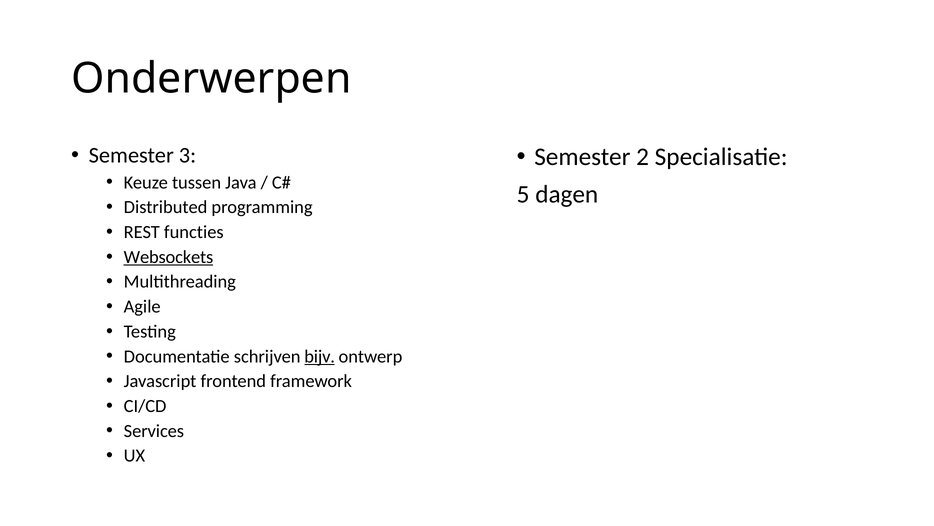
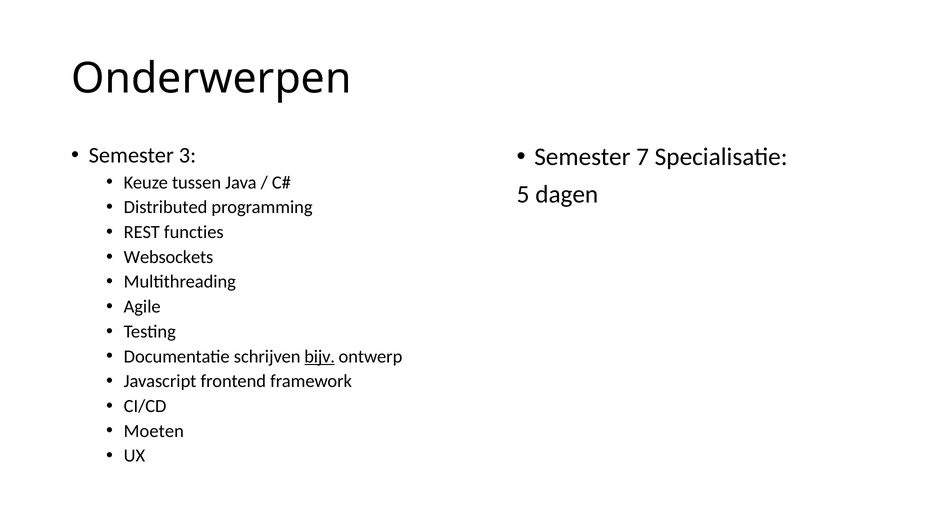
2: 2 -> 7 (643, 157)
Websockets underline: present -> none (169, 257)
Services: Services -> Moeten (154, 430)
